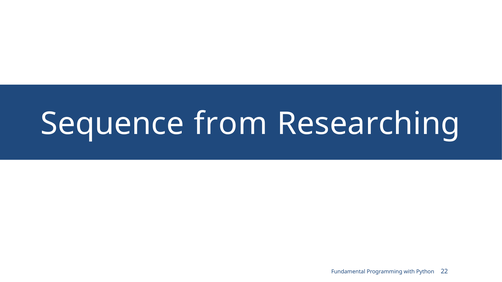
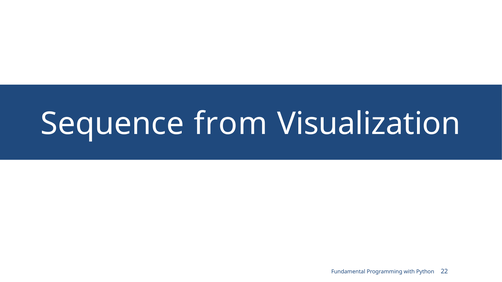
Researching: Researching -> Visualization (369, 124)
